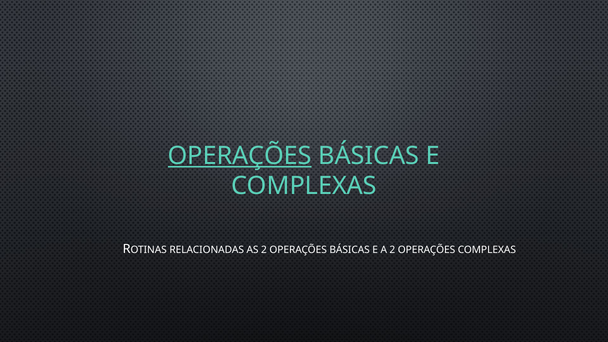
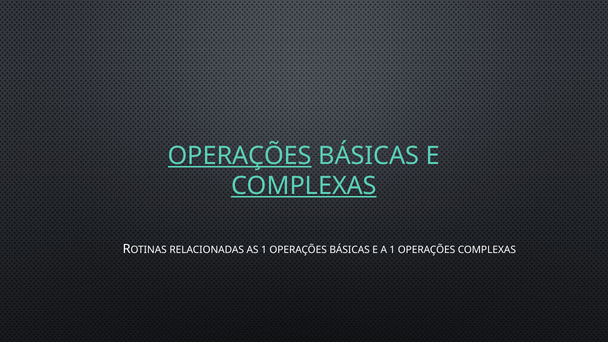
COMPLEXAS underline: none -> present (304, 186)
AS 2: 2 -> 1 (264, 250)
A 2: 2 -> 1 (392, 250)
